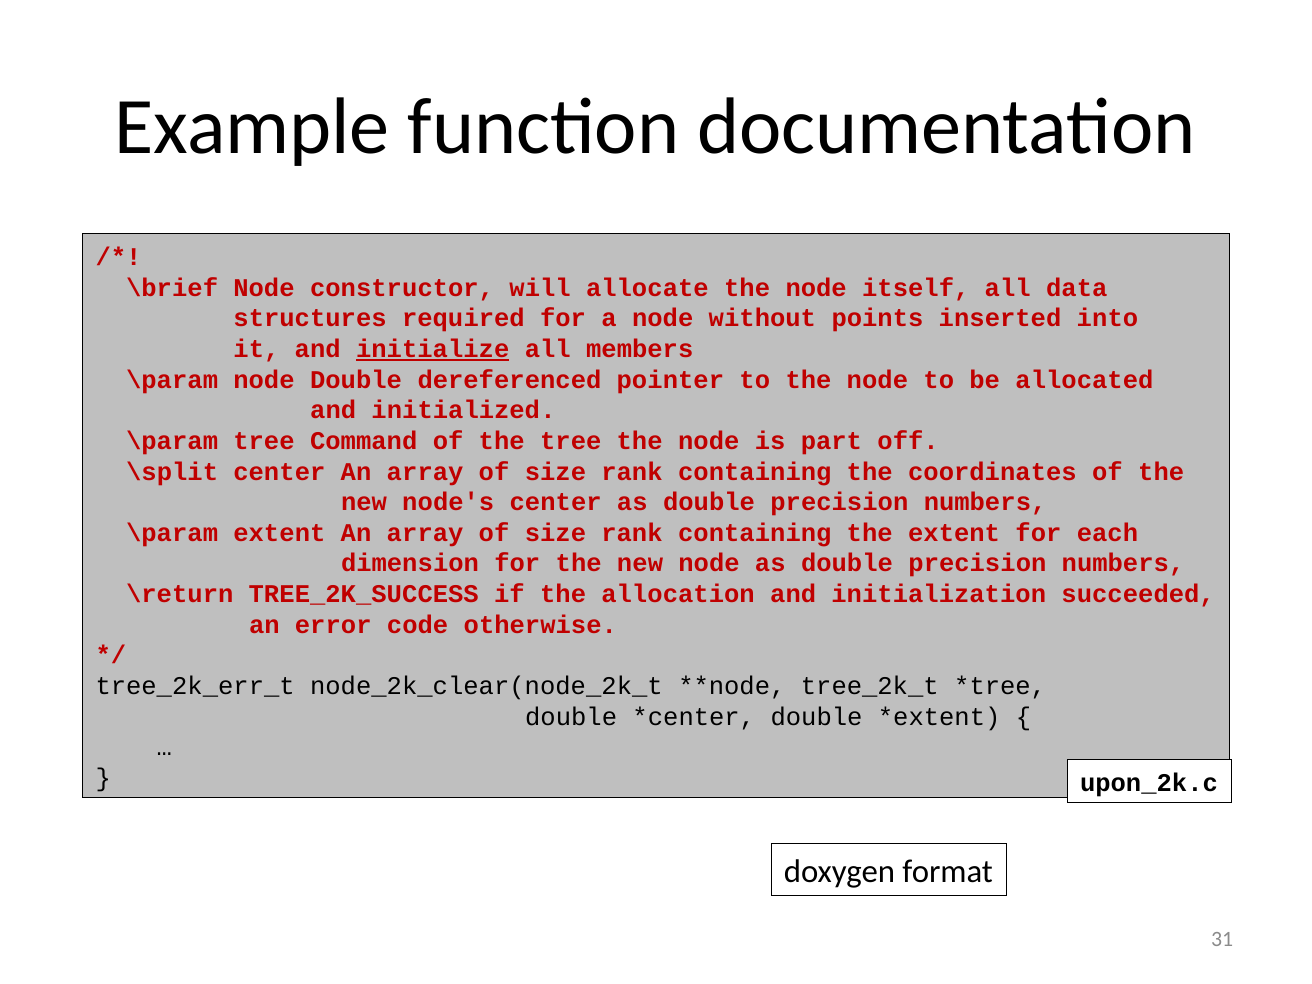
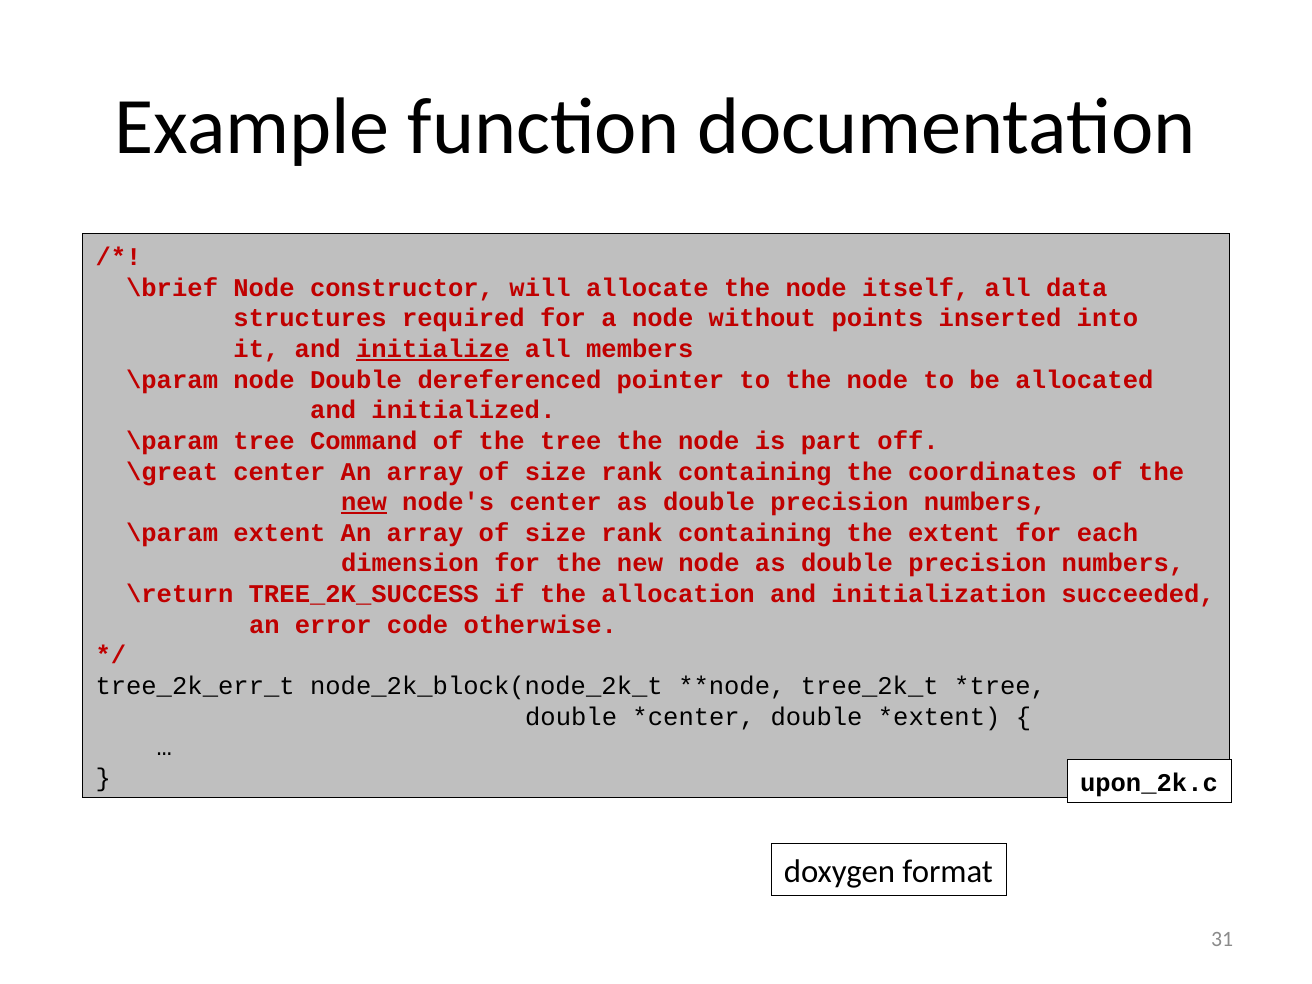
\split: \split -> \great (172, 472)
new underline: none -> present (364, 502)
node_2k_clear(node_2k_t: node_2k_clear(node_2k_t -> node_2k_block(node_2k_t (486, 686)
